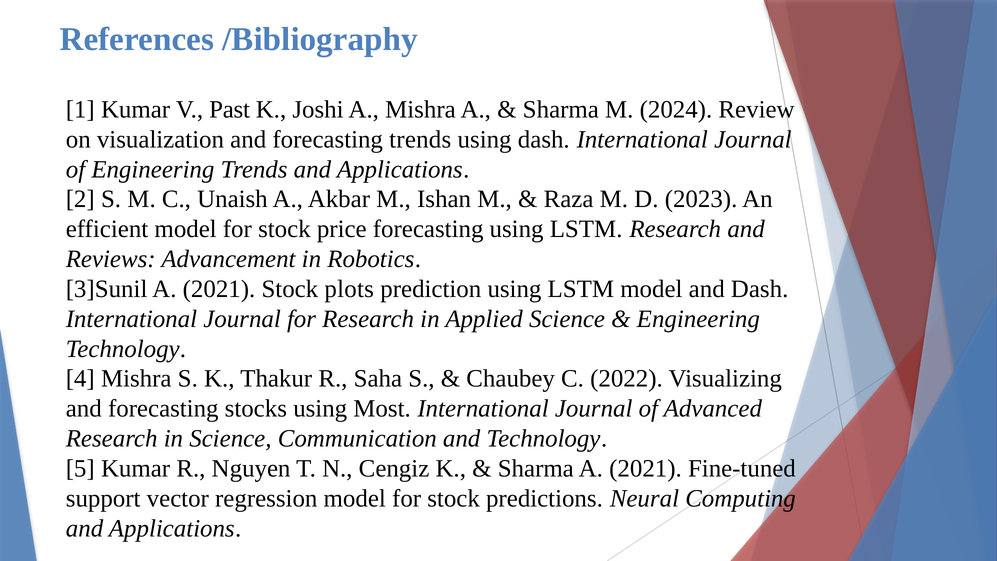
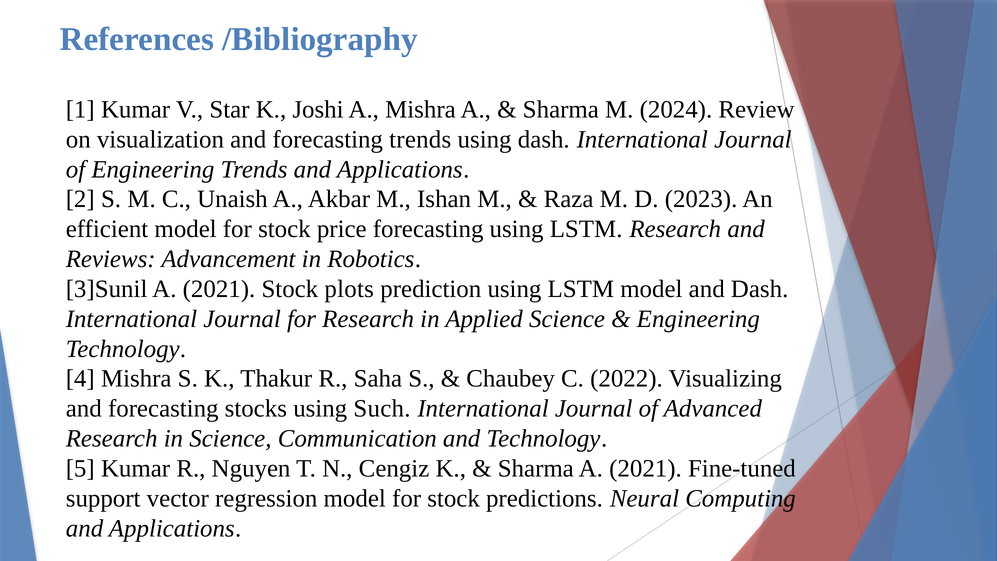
Past: Past -> Star (229, 109)
Most: Most -> Such (382, 409)
